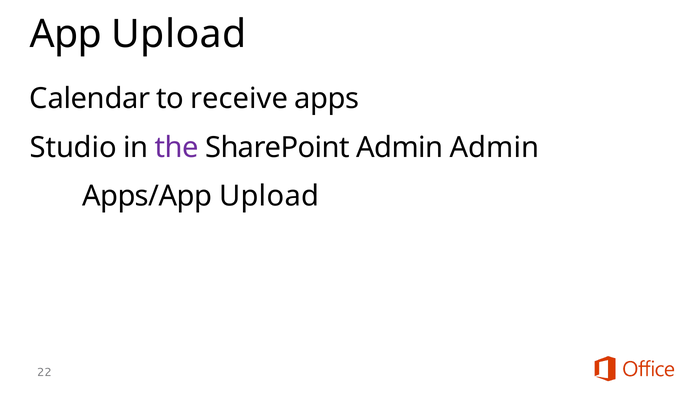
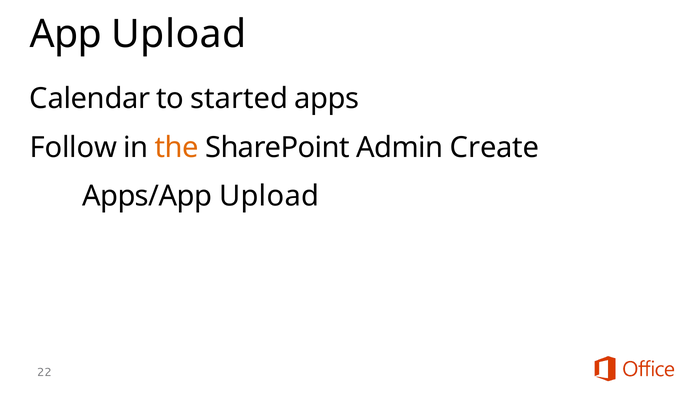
receive: receive -> started (239, 99)
Studio: Studio -> Follow (73, 148)
the colour: purple -> orange (177, 148)
Admin Admin: Admin -> Create (495, 148)
